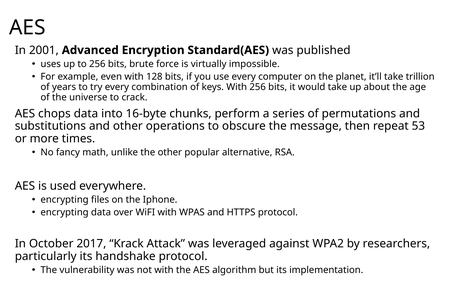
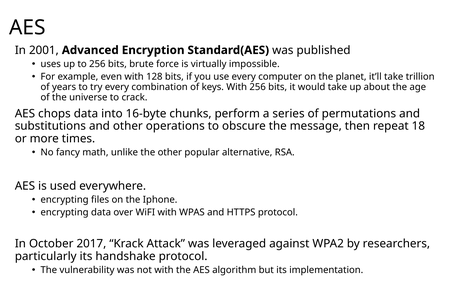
53: 53 -> 18 (418, 126)
